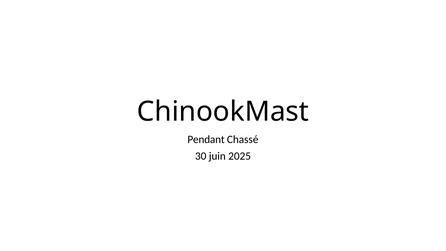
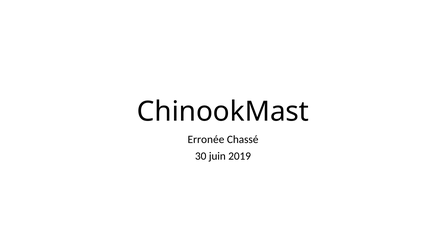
Pendant: Pendant -> Erronée (206, 139)
2025: 2025 -> 2019 (240, 156)
